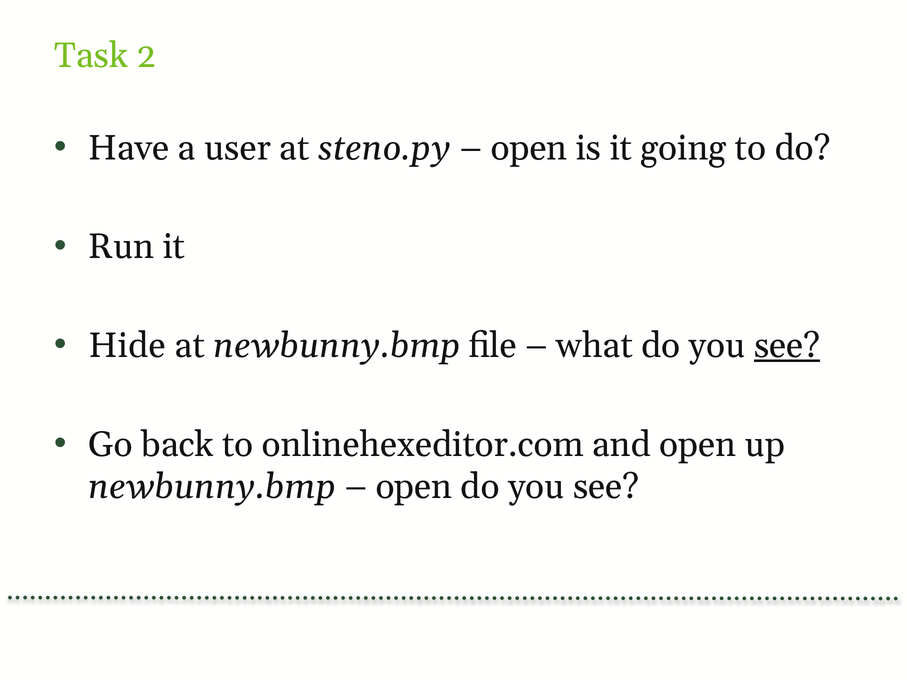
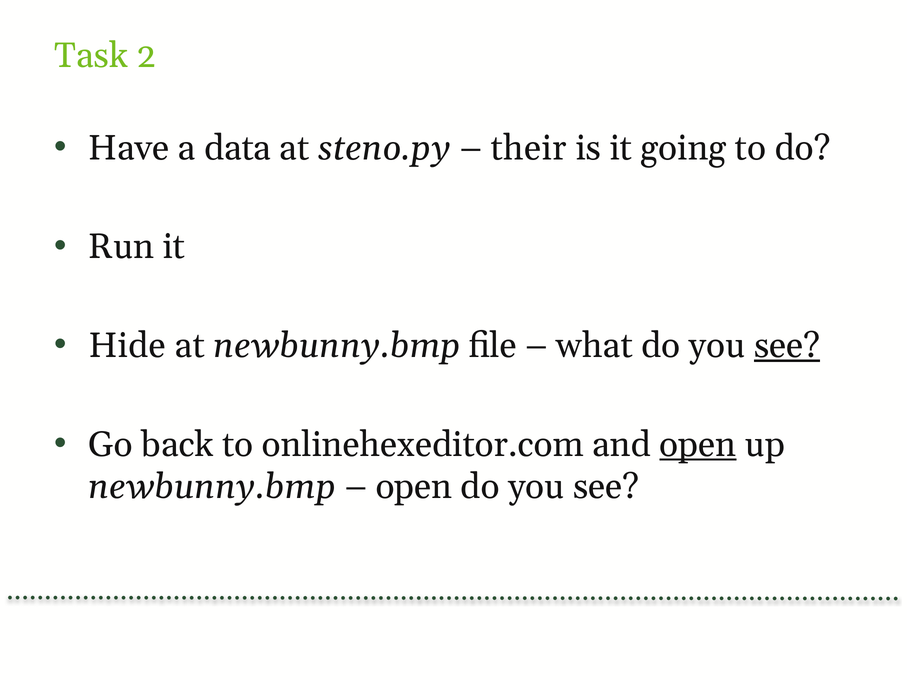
user: user -> data (238, 148)
open: open -> their (529, 148)
open underline: none -> present (698, 445)
